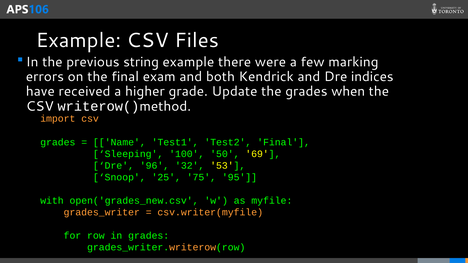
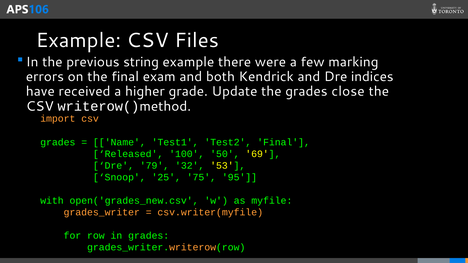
when: when -> close (348, 92)
Sleeping: Sleeping -> Released (128, 154)
96: 96 -> 79 (155, 166)
